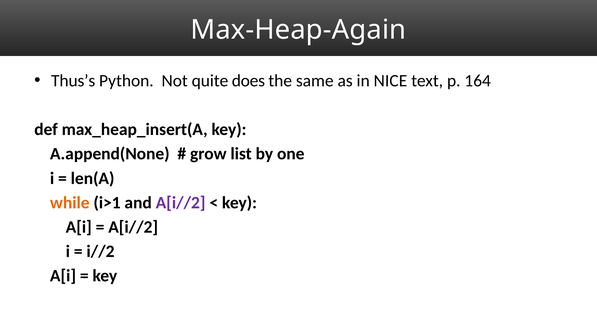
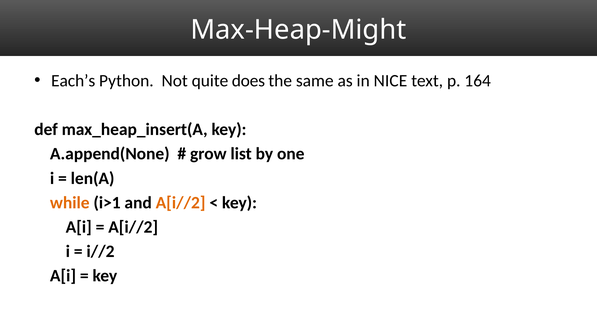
Max-Heap-Again: Max-Heap-Again -> Max-Heap-Might (298, 30)
Thus’s: Thus’s -> Each’s (73, 81)
A[i//2 colour: purple -> orange (181, 203)
